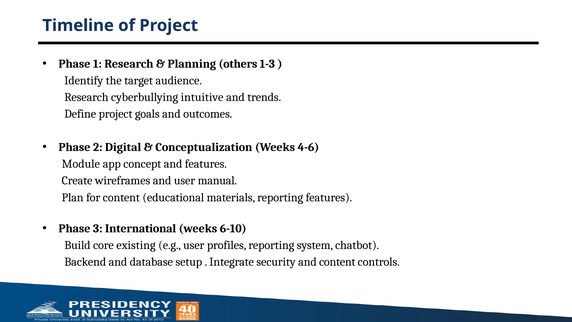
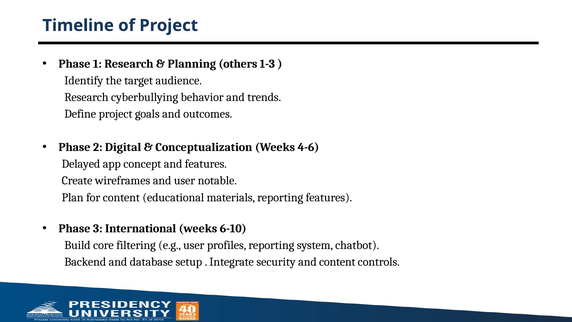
intuitive: intuitive -> behavior (202, 97)
Module: Module -> Delayed (81, 164)
manual: manual -> notable (217, 181)
existing: existing -> filtering (136, 245)
